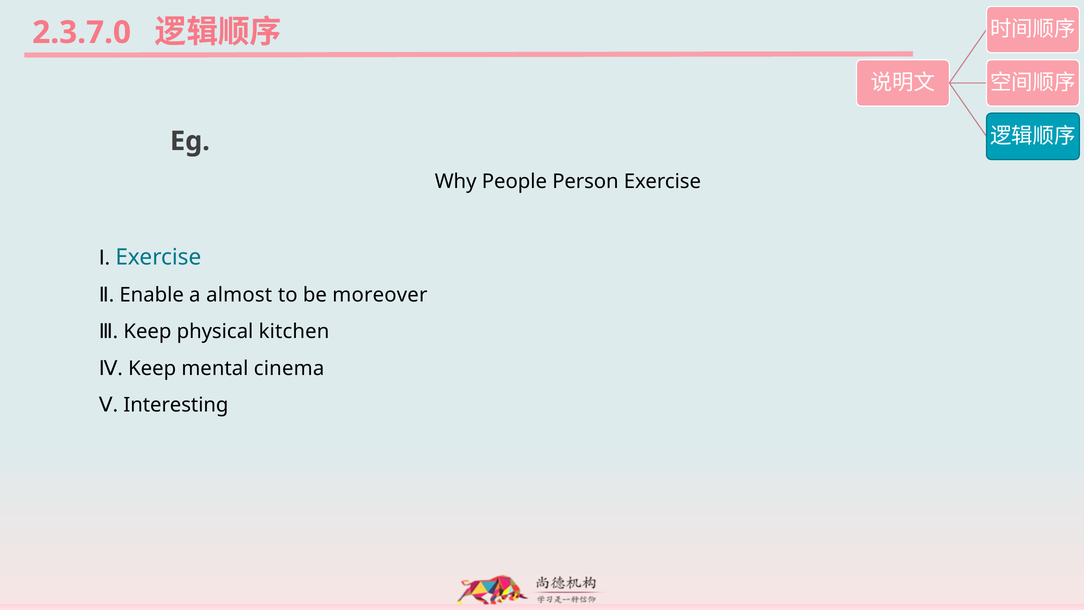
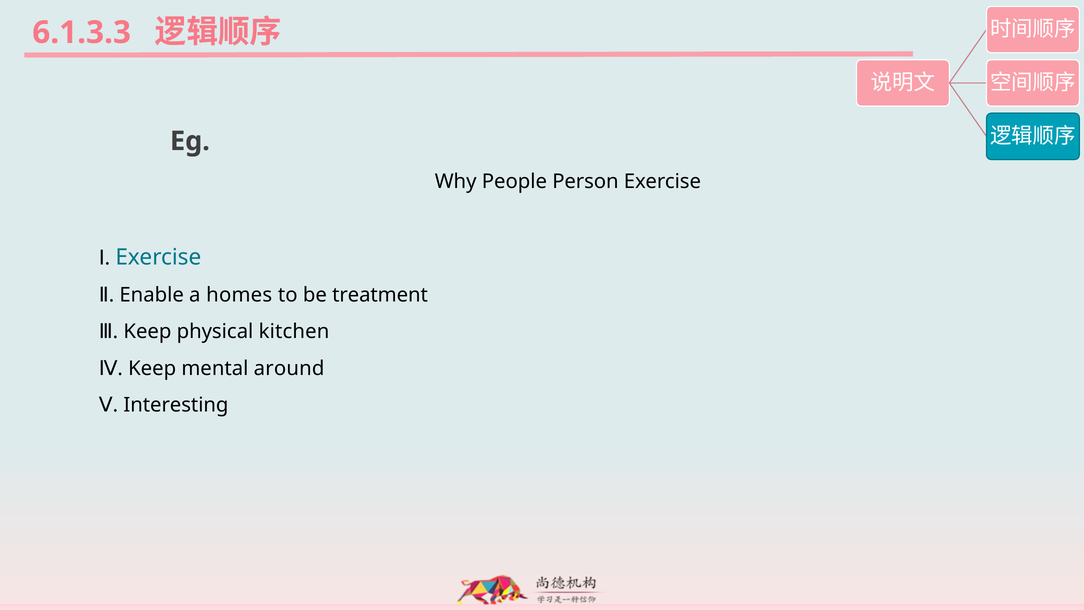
2.3.7.0: 2.3.7.0 -> 6.1.3.3 (82, 33)
almost: almost -> homes (239, 295)
moreover: moreover -> treatment (380, 295)
cinema: cinema -> around (289, 368)
